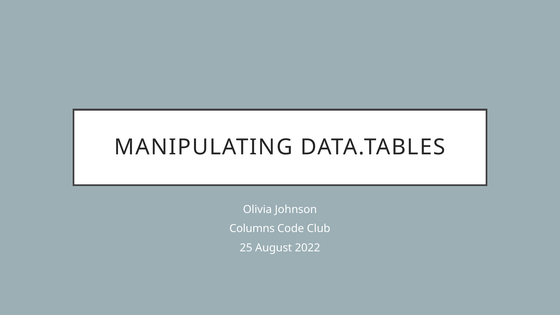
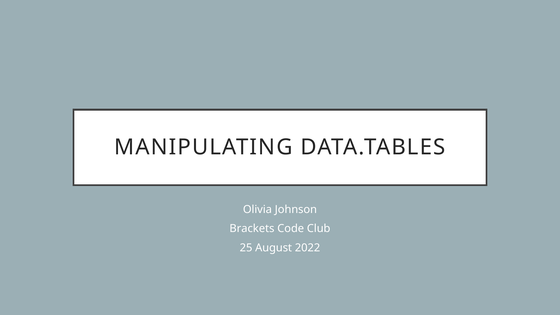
Columns: Columns -> Brackets (252, 229)
